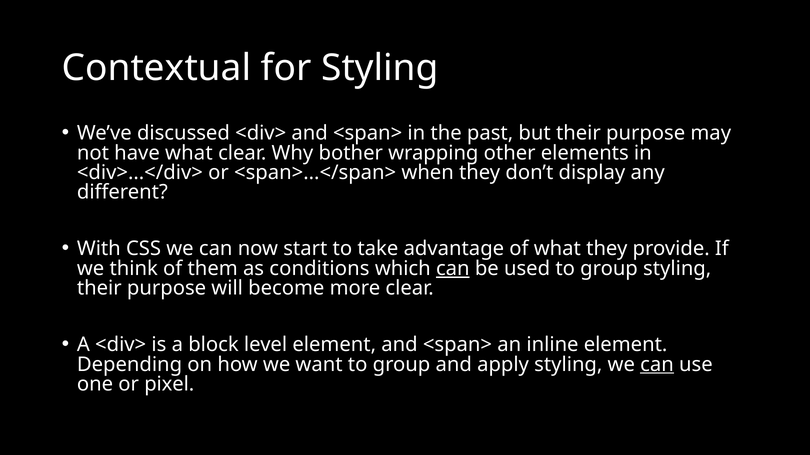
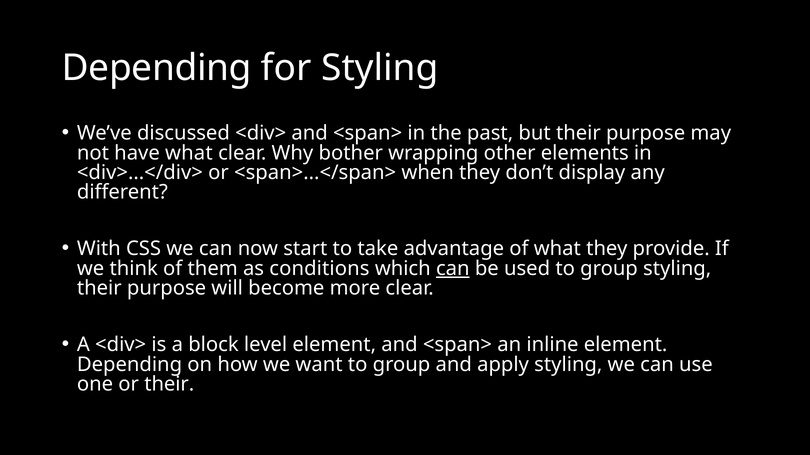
Contextual: Contextual -> Depending (157, 68)
can underline: present -> none (657, 365)
or pixel: pixel -> their (169, 385)
